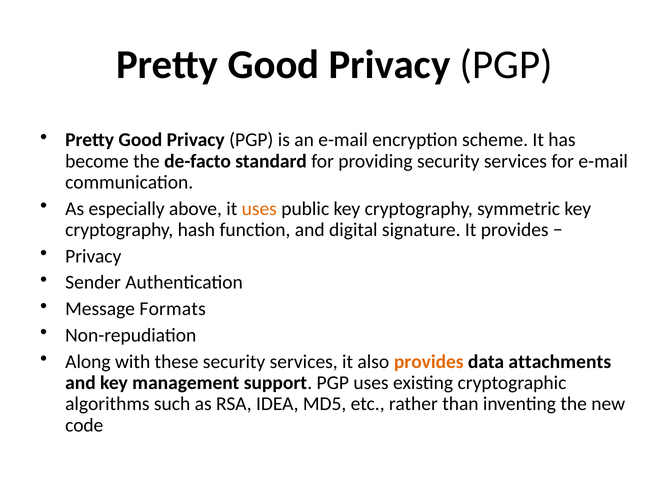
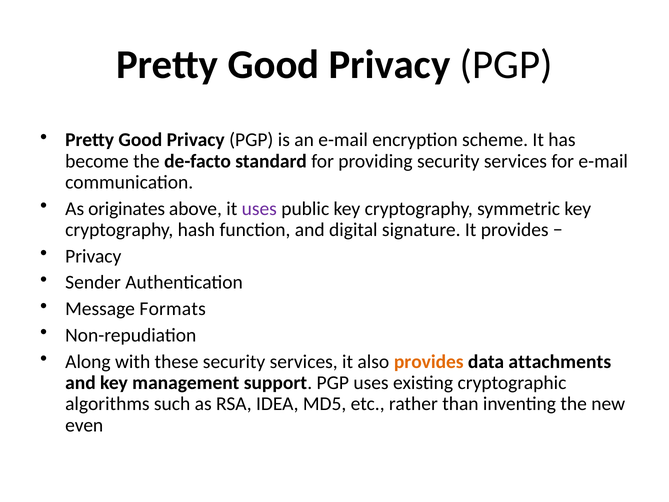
especially: especially -> originates (127, 209)
uses colour: orange -> purple (259, 209)
code: code -> even (84, 425)
